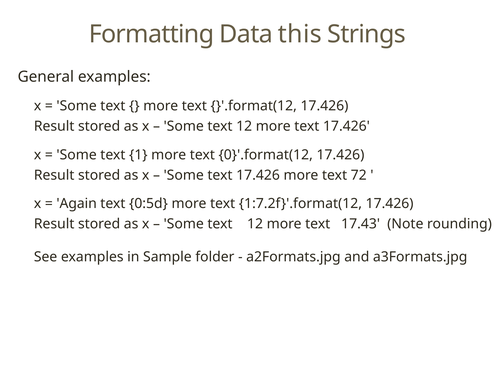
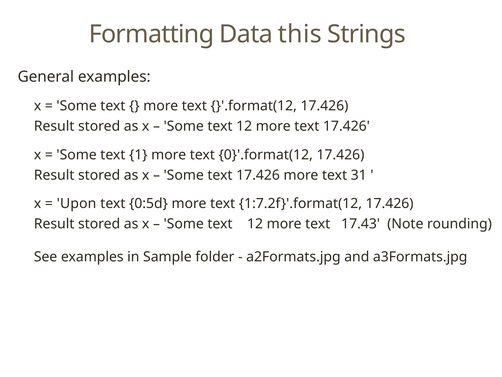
72: 72 -> 31 (359, 175)
Again: Again -> Upon (77, 203)
